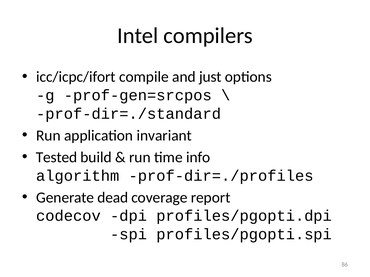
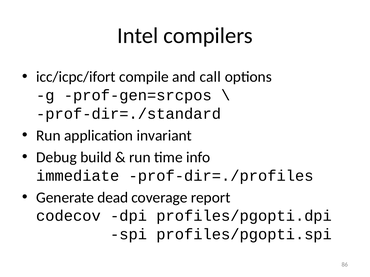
just: just -> call (210, 77)
Tested: Tested -> Debug (56, 158)
algorithm: algorithm -> immediate (78, 176)
